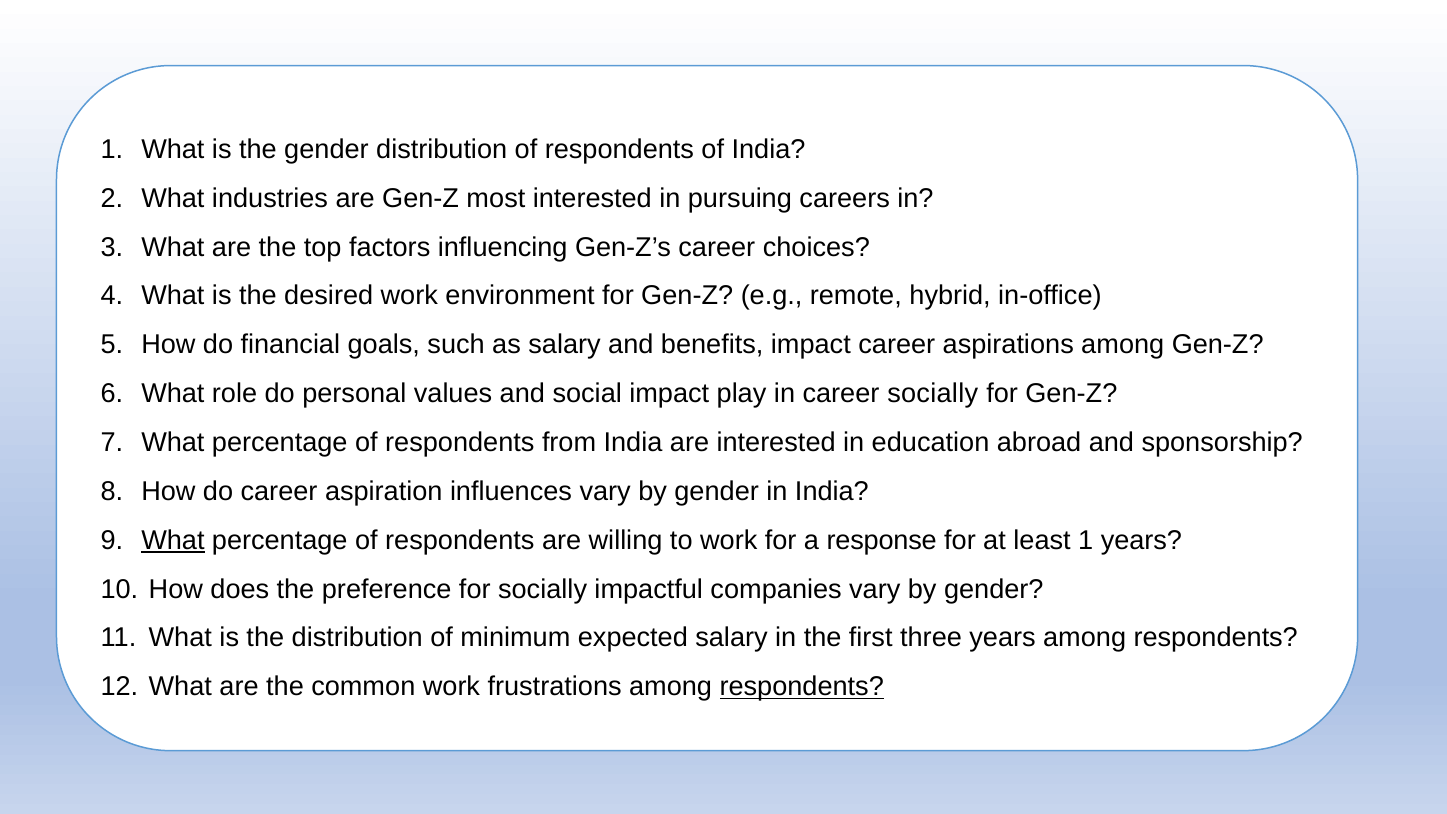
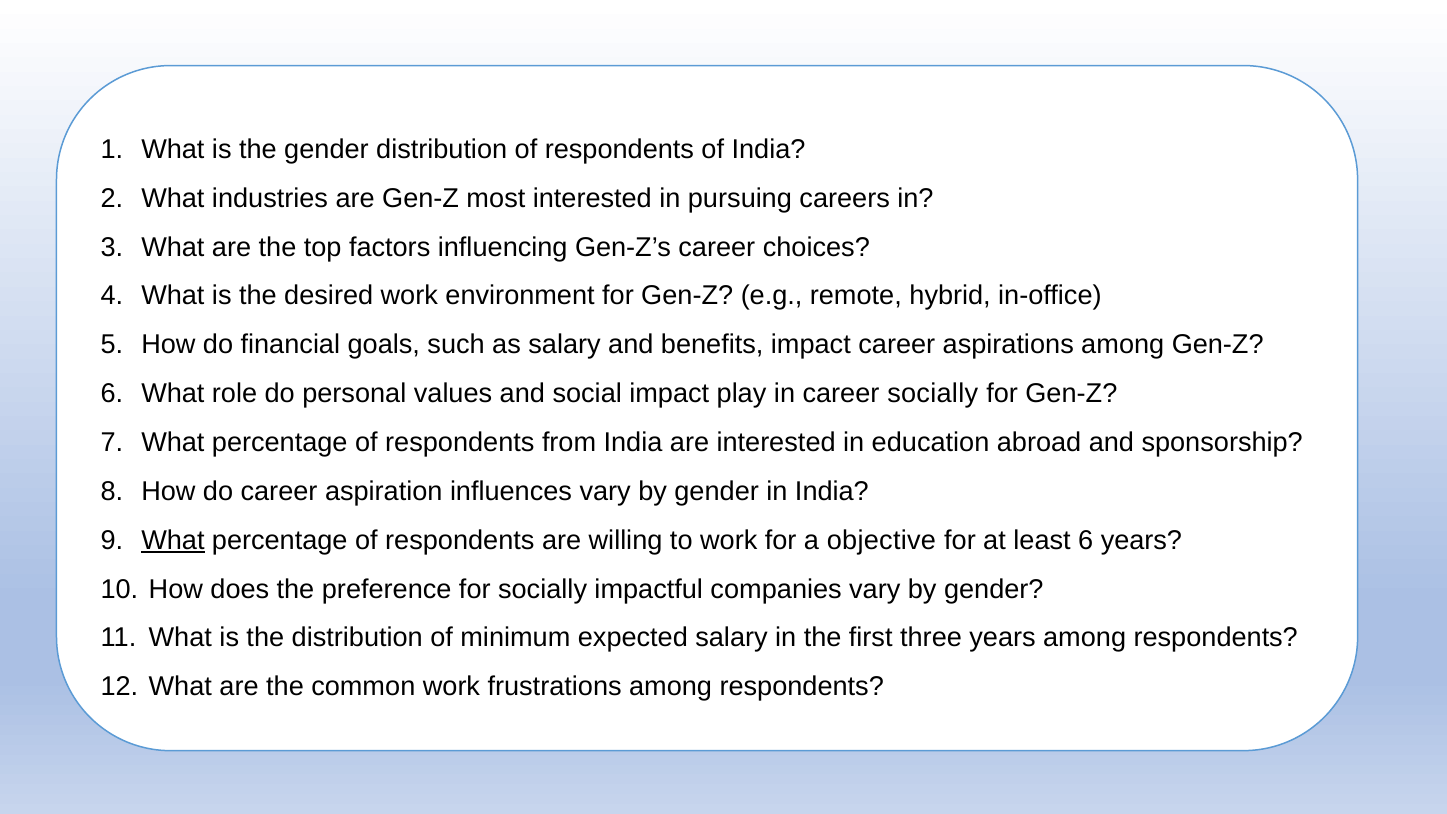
response: response -> objective (881, 540)
least 1: 1 -> 6 (1086, 540)
respondents underline: present -> none (802, 687)
